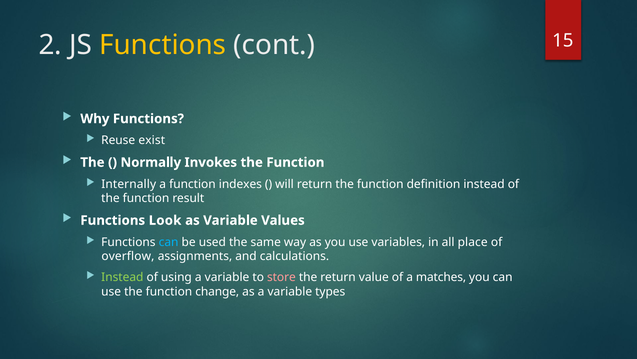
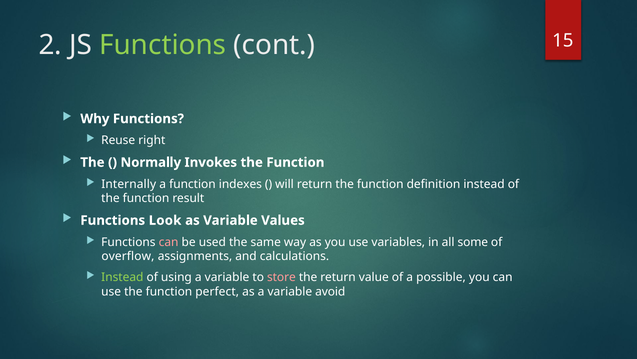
Functions colour: yellow -> light green (163, 45)
exist: exist -> right (152, 140)
can colour: light blue -> pink (169, 242)
place: place -> some (473, 242)
matches: matches -> possible (441, 277)
change: change -> perfect (217, 291)
types: types -> avoid (330, 291)
